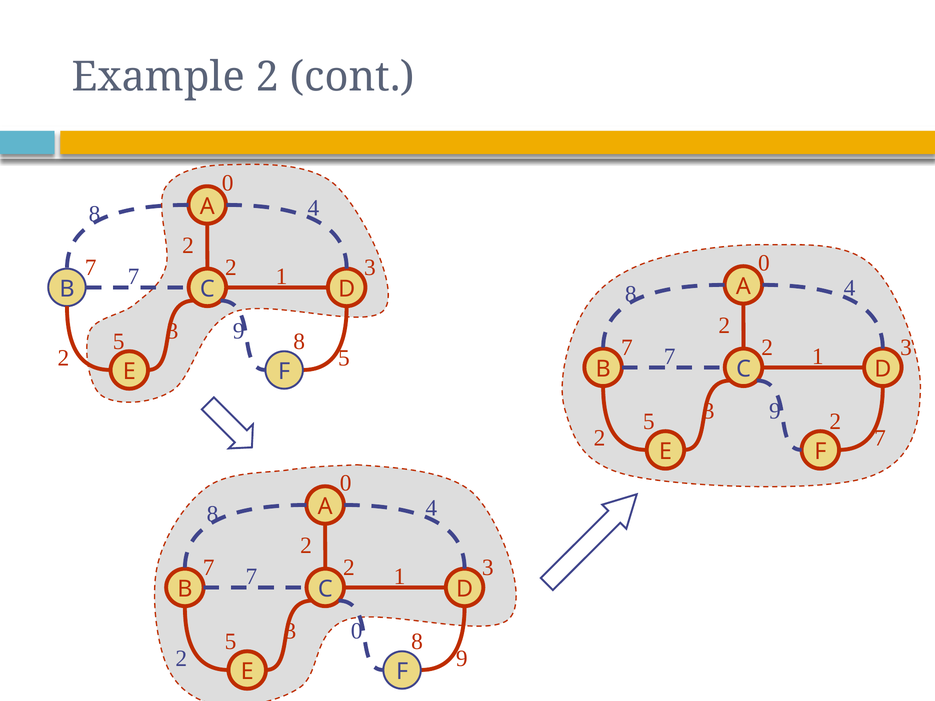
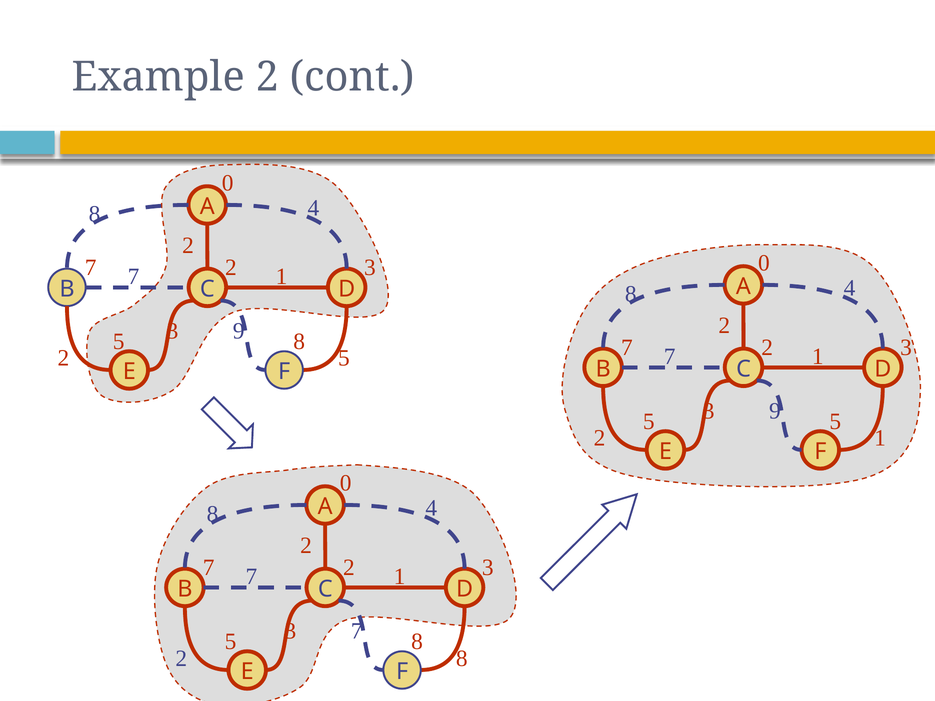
2: 2 -> 5 (835, 422)
7: 7 -> 1 (880, 438)
3 0: 0 -> 7 (357, 631)
2 9: 9 -> 8 (462, 659)
